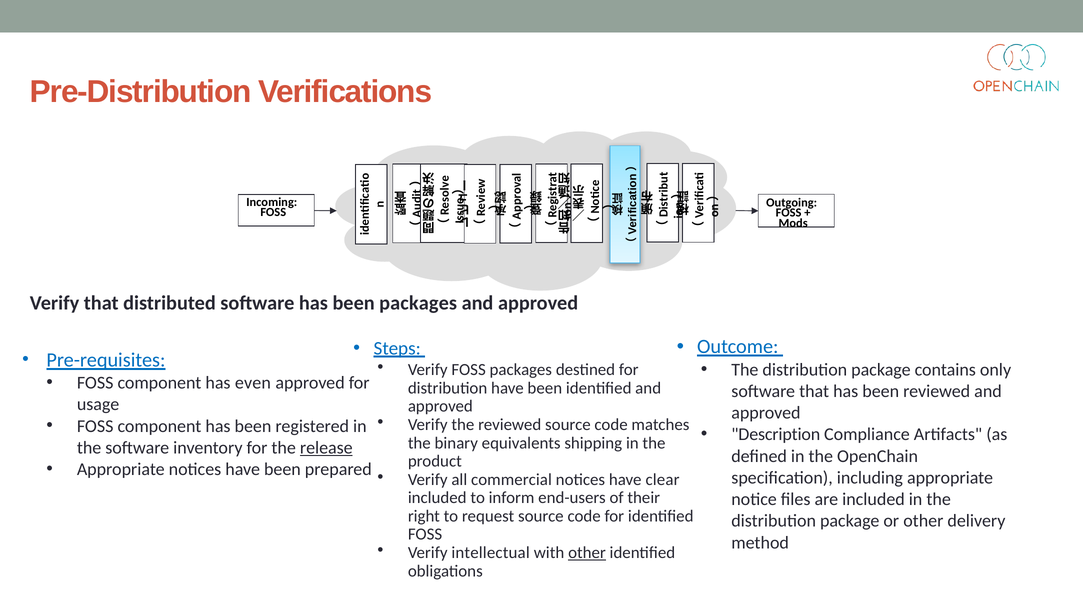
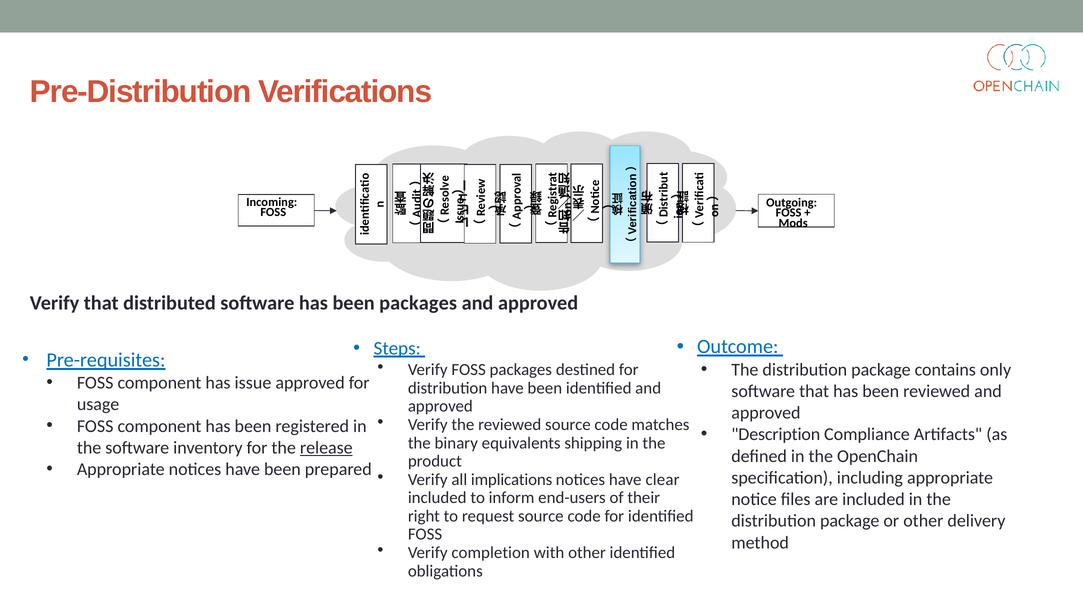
even: even -> issue (253, 383)
commercial: commercial -> implications (512, 480)
intellectual: intellectual -> completion (491, 553)
other underline: present -> none (587, 553)
